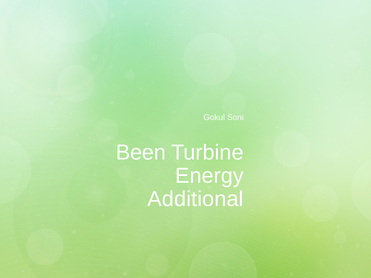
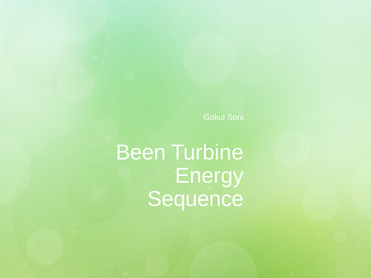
Additional: Additional -> Sequence (196, 199)
